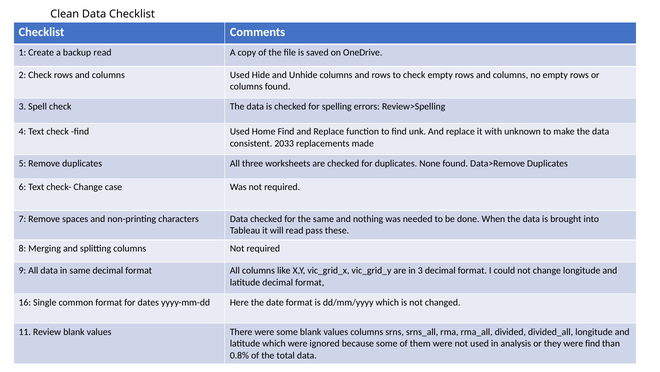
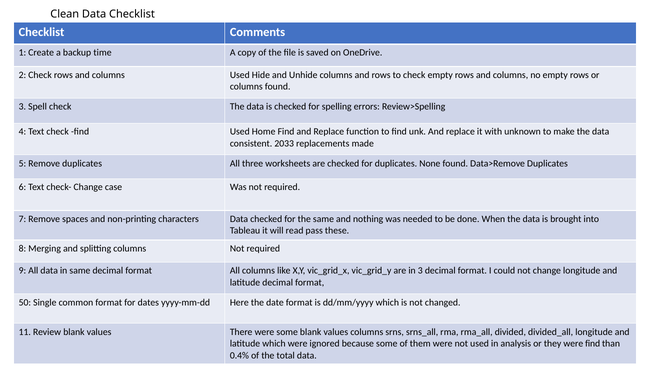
backup read: read -> time (103, 53)
16: 16 -> 50 (25, 302)
0.8%: 0.8% -> 0.4% (239, 355)
